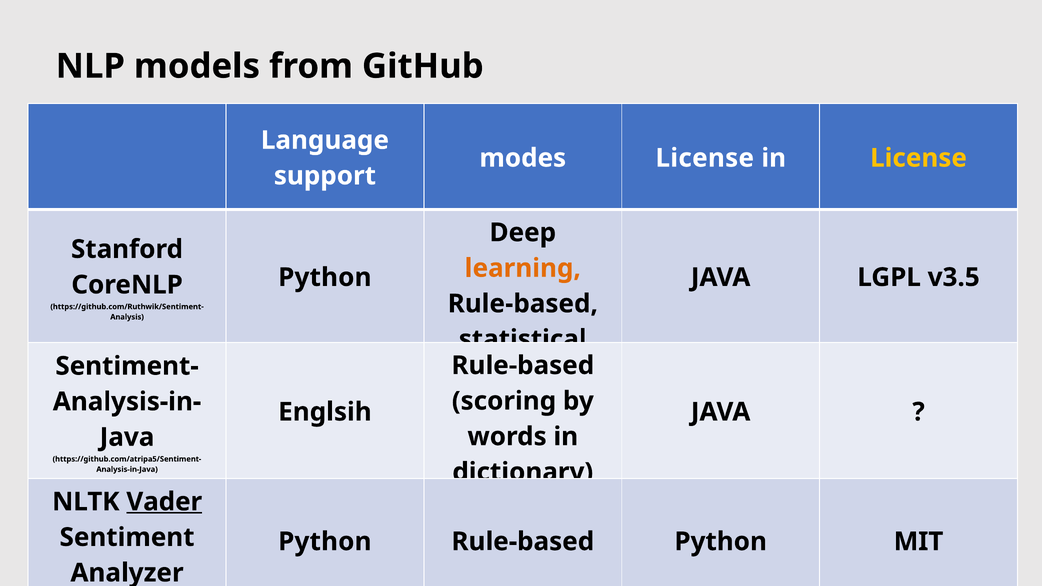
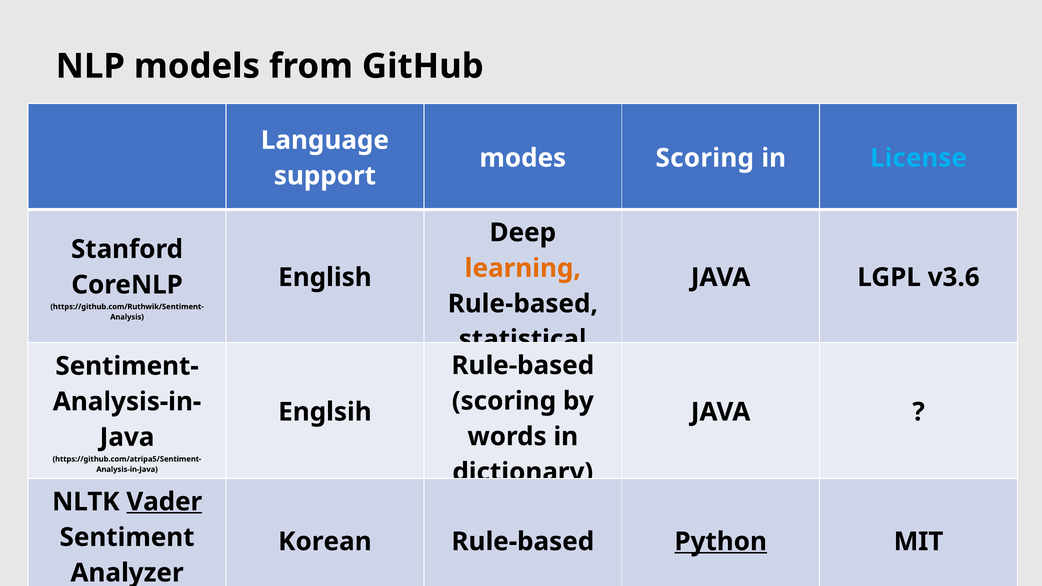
modes License: License -> Scoring (705, 158)
License colour: yellow -> light blue (918, 158)
Python: Python -> English (325, 277)
v3.5: v3.5 -> v3.6 (954, 277)
Python: Python -> Korean (325, 542)
Python underline: none -> present (721, 542)
